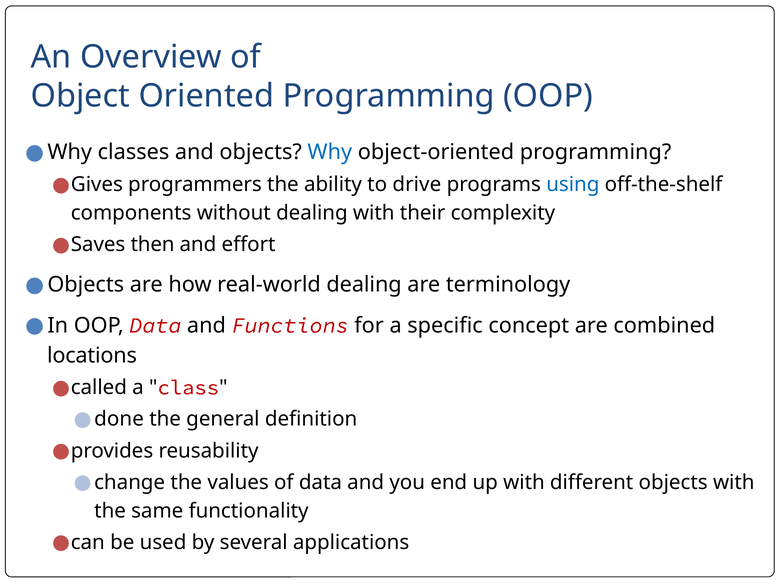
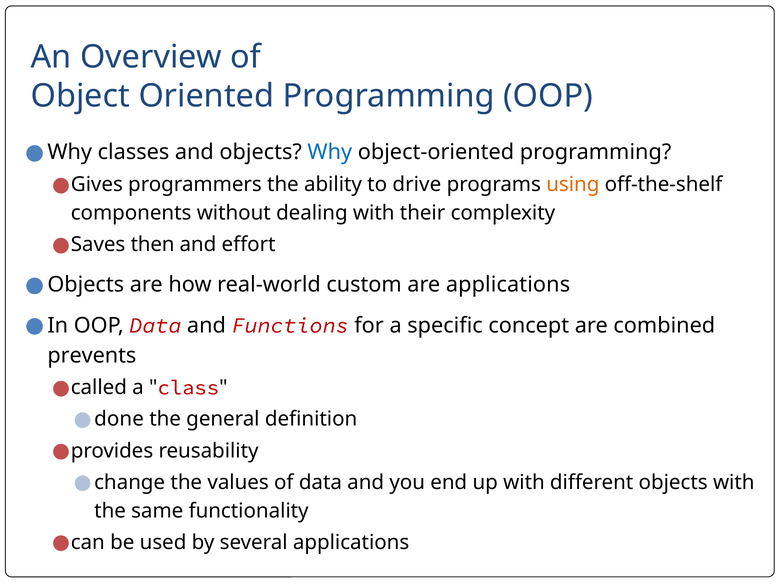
using colour: blue -> orange (573, 185)
real-world dealing: dealing -> custom (364, 285)
are terminology: terminology -> applications (508, 285)
locations: locations -> prevents (92, 355)
